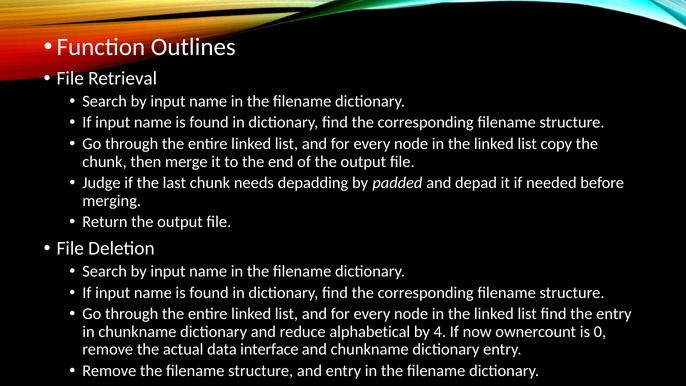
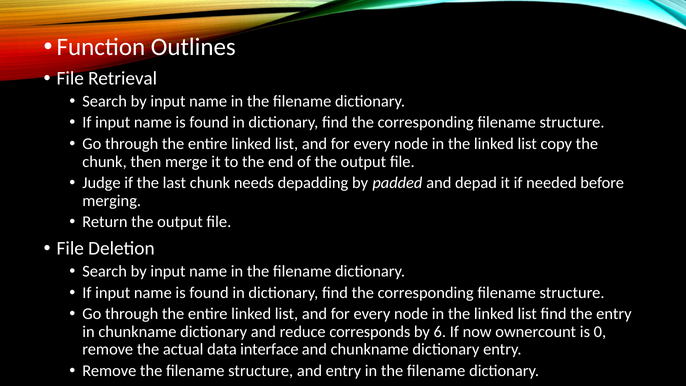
alphabetical: alphabetical -> corresponds (370, 332)
4: 4 -> 6 (440, 332)
